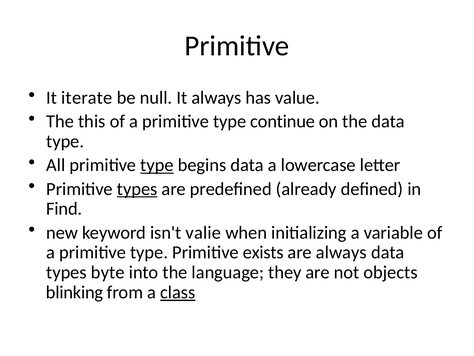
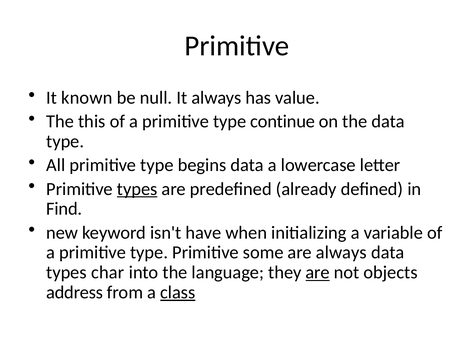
iterate: iterate -> known (87, 98)
type underline: present -> none (157, 165)
valie: valie -> have (203, 232)
exists: exists -> some (263, 252)
byte: byte -> char (108, 272)
are underline: none -> present (318, 272)
blinking: blinking -> address (75, 292)
